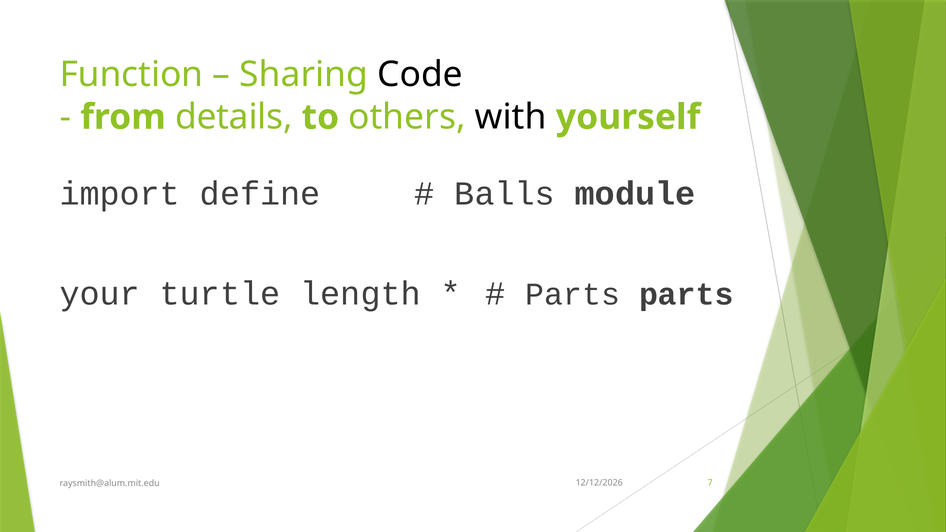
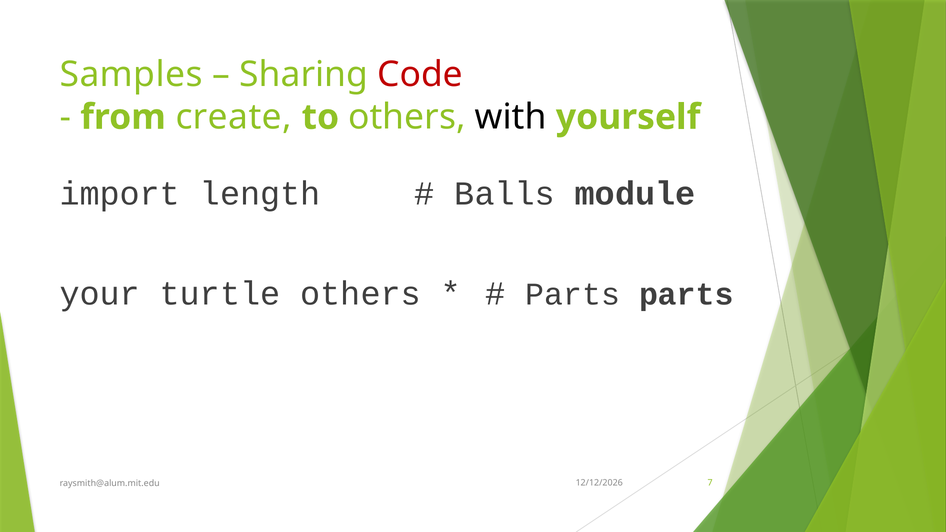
Function: Function -> Samples (131, 75)
Code colour: black -> red (420, 75)
details: details -> create (234, 117)
define: define -> length (260, 194)
turtle length: length -> others (361, 294)
